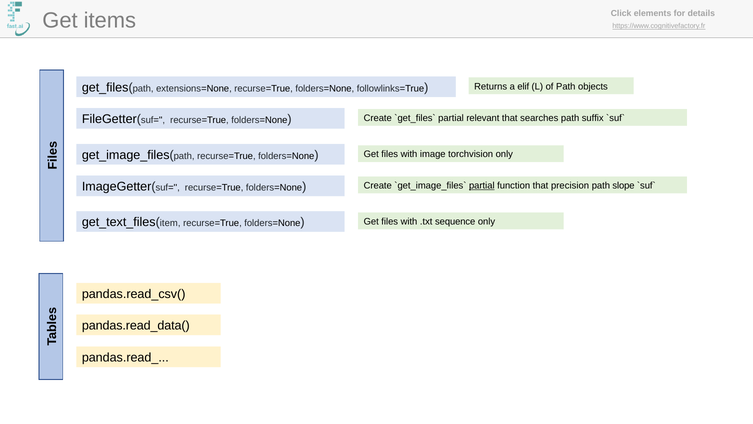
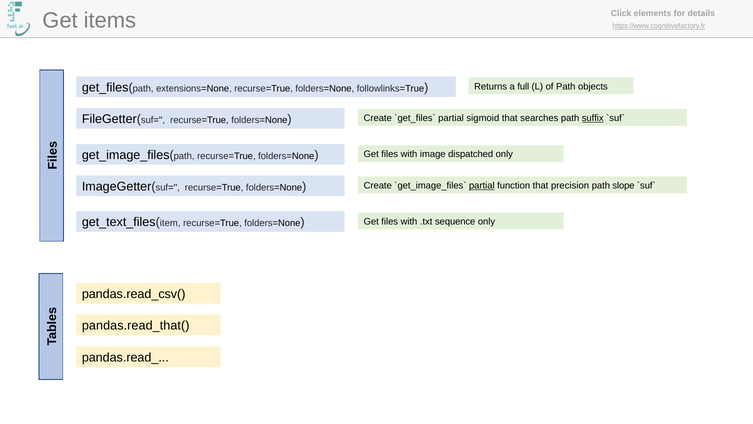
elif: elif -> full (523, 86)
relevant: relevant -> sigmoid (483, 118)
suffix underline: none -> present (593, 118)
torchvision: torchvision -> dispatched (471, 154)
pandas.read_data(: pandas.read_data( -> pandas.read_that( (136, 325)
